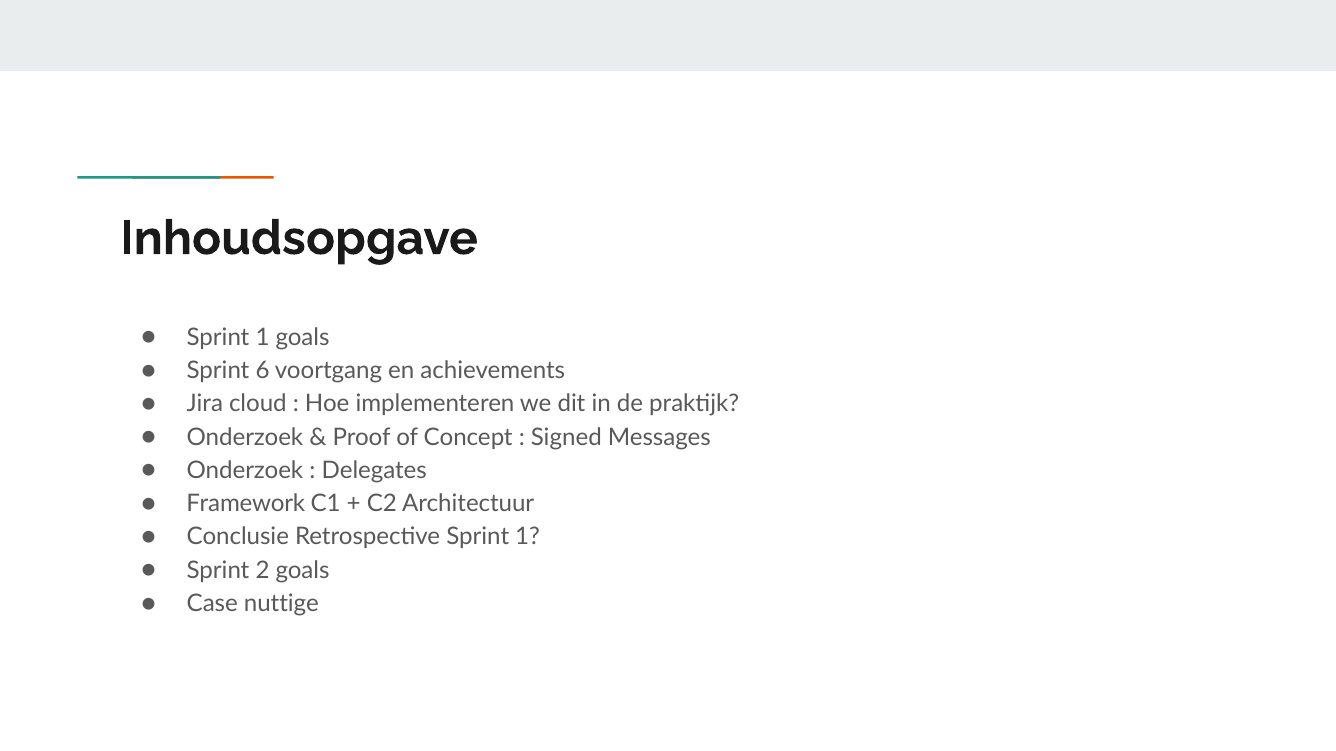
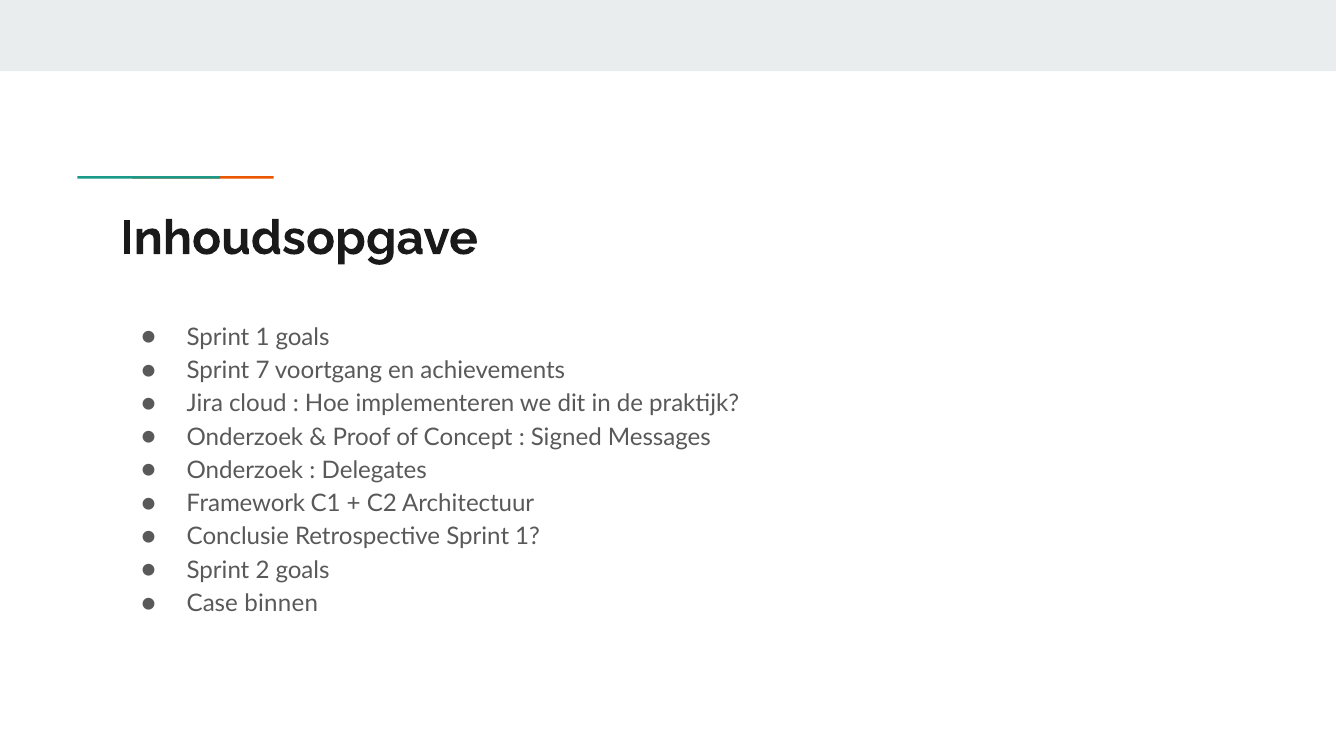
6: 6 -> 7 (263, 371)
nuttige: nuttige -> binnen (281, 604)
